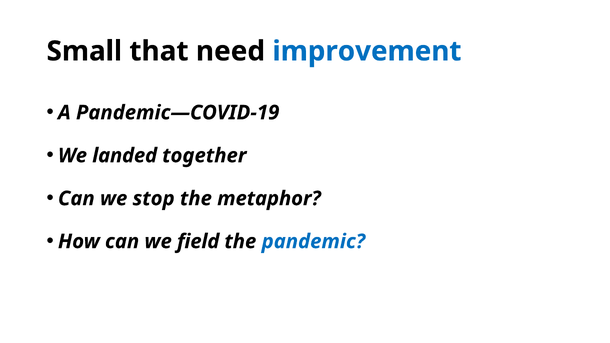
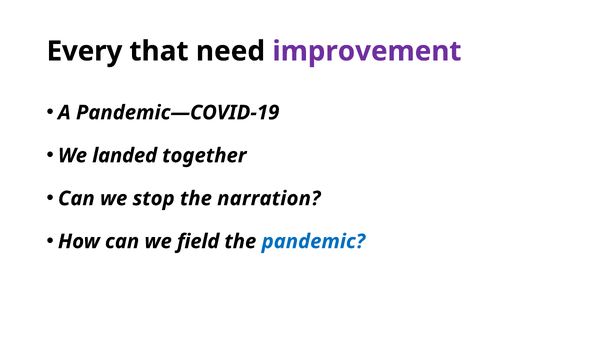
Small: Small -> Every (84, 51)
improvement colour: blue -> purple (367, 51)
metaphor: metaphor -> narration (269, 199)
